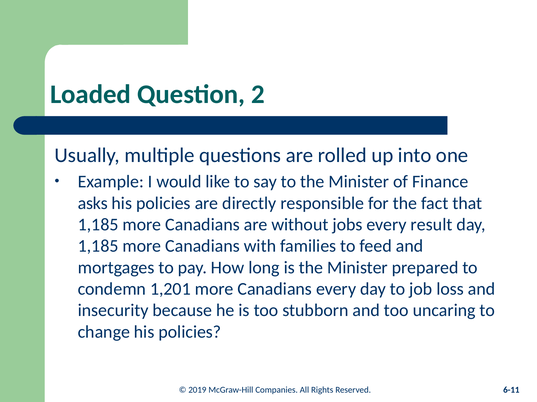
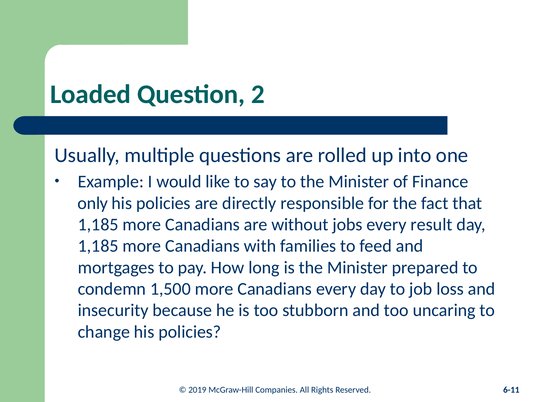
asks: asks -> only (93, 204)
1,201: 1,201 -> 1,500 (170, 289)
